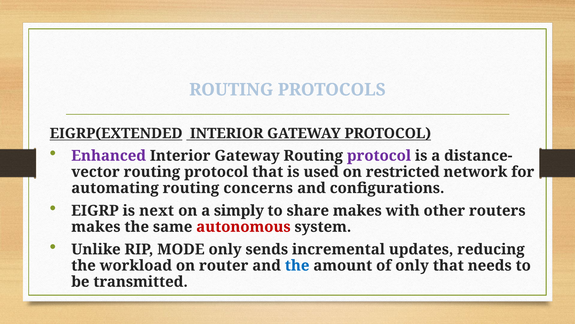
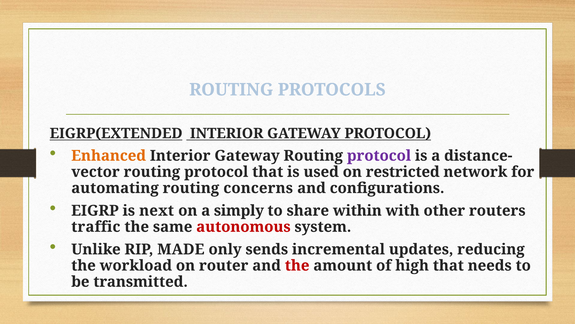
Enhanced colour: purple -> orange (109, 155)
share makes: makes -> within (357, 210)
makes: makes -> traffic (96, 226)
MODE: MODE -> MADE (181, 249)
the colour: blue -> red (297, 265)
of only: only -> high (412, 265)
